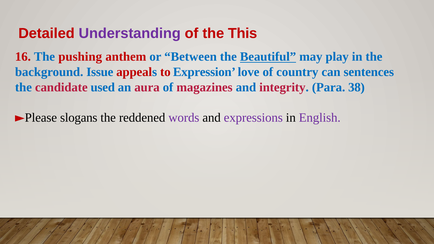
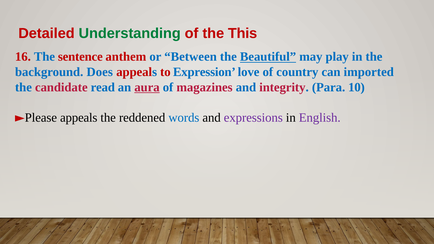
Understanding colour: purple -> green (130, 34)
pushing: pushing -> sentence (80, 57)
Issue: Issue -> Does (100, 72)
sentences: sentences -> imported (369, 72)
used: used -> read (103, 87)
aura underline: none -> present (147, 87)
38: 38 -> 10 (356, 87)
►Please slogans: slogans -> appeals (79, 118)
words colour: purple -> blue (184, 118)
